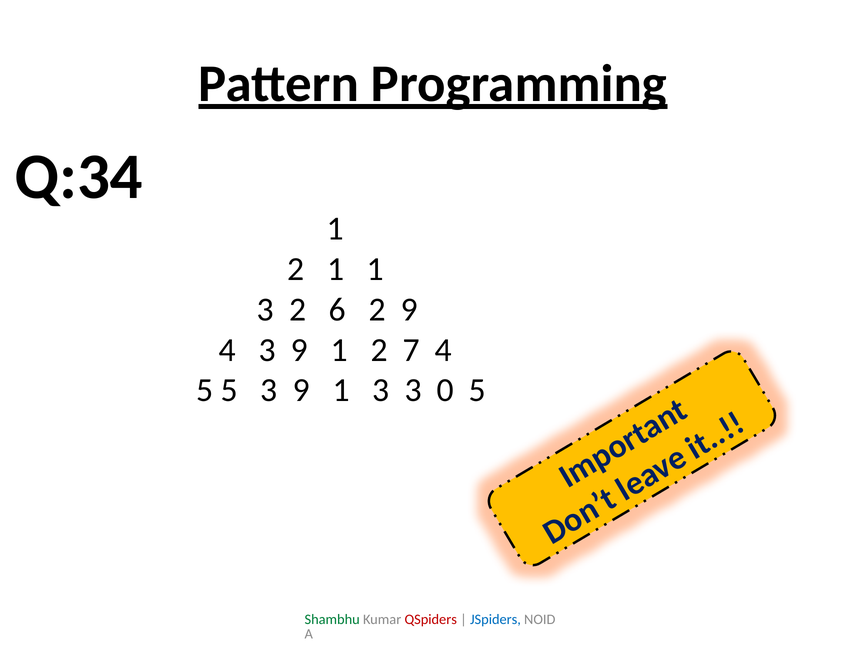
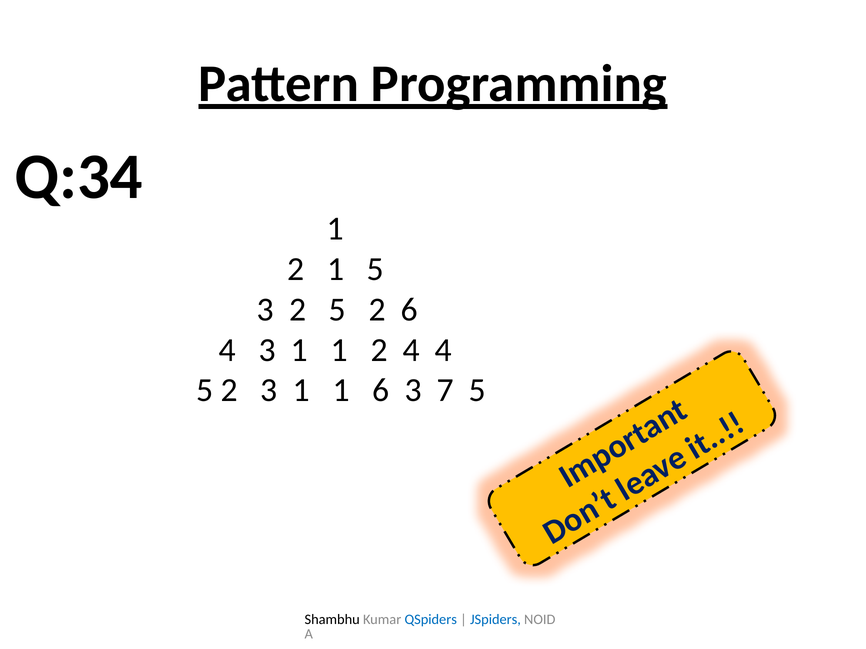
1 1: 1 -> 5 (375, 269)
2 6: 6 -> 5 (337, 310)
2 9: 9 -> 6 (409, 310)
4 3 9: 9 -> 1 (299, 350)
2 7: 7 -> 4 (411, 350)
5: 5 -> 2 (229, 391)
9: 9 -> 1 (301, 391)
3: 3 -> 6 (381, 391)
0: 0 -> 7 (445, 391)
Shambhu colour: green -> black (332, 620)
QSpiders colour: red -> blue (431, 620)
